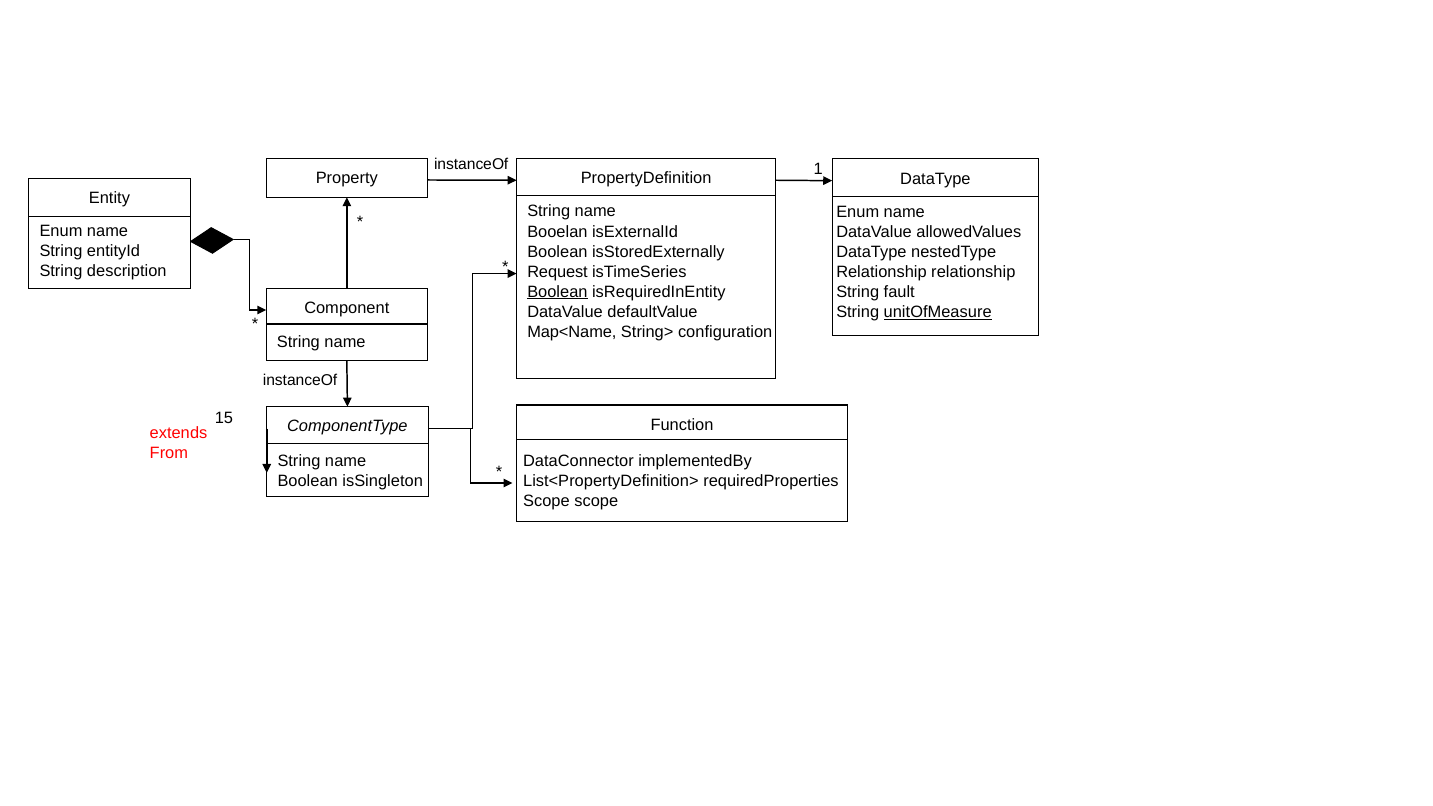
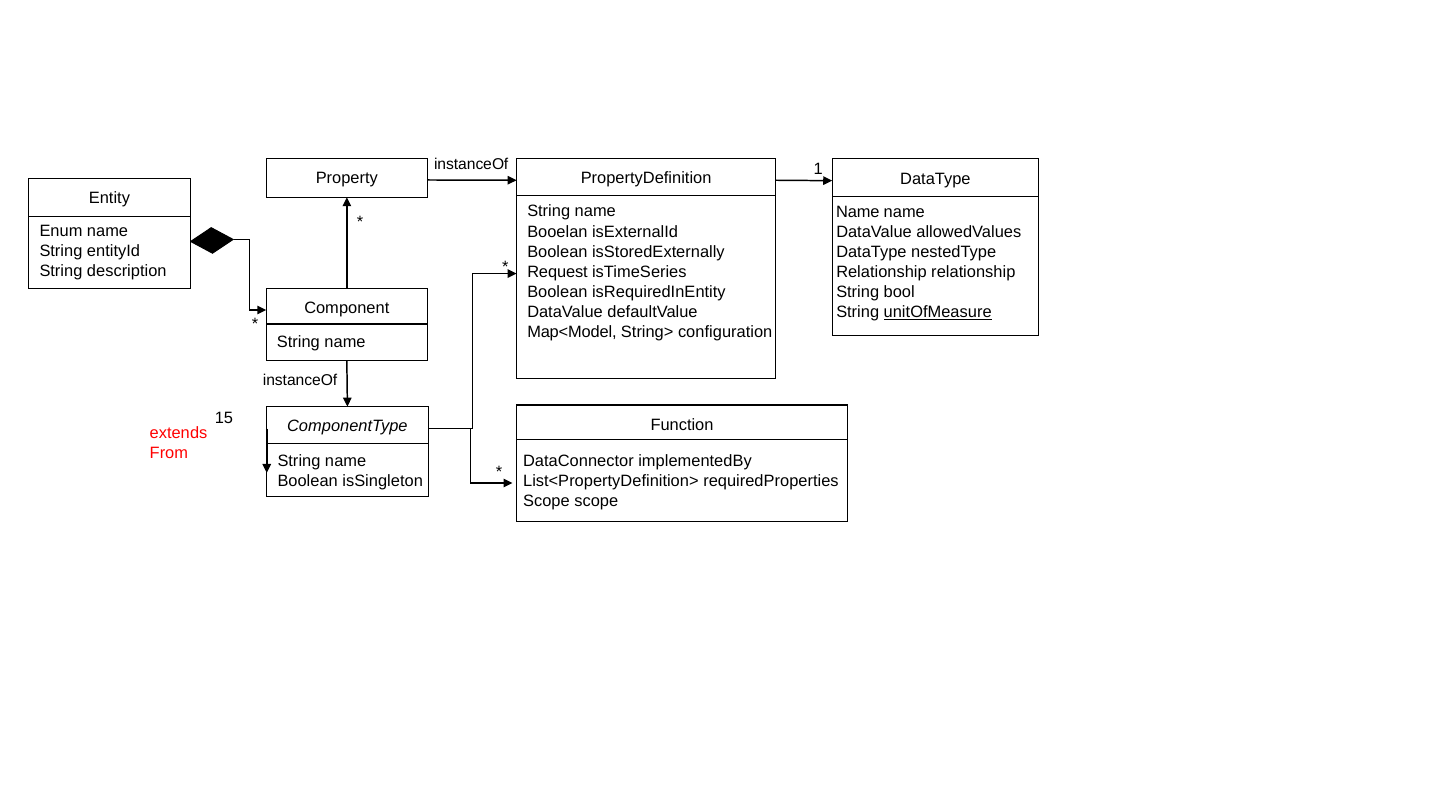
Enum: Enum -> Name (858, 212)
Boolean underline: present -> none (557, 292)
fault: fault -> bool (899, 293)
Map<Name: Map<Name -> Map<Model (572, 332)
